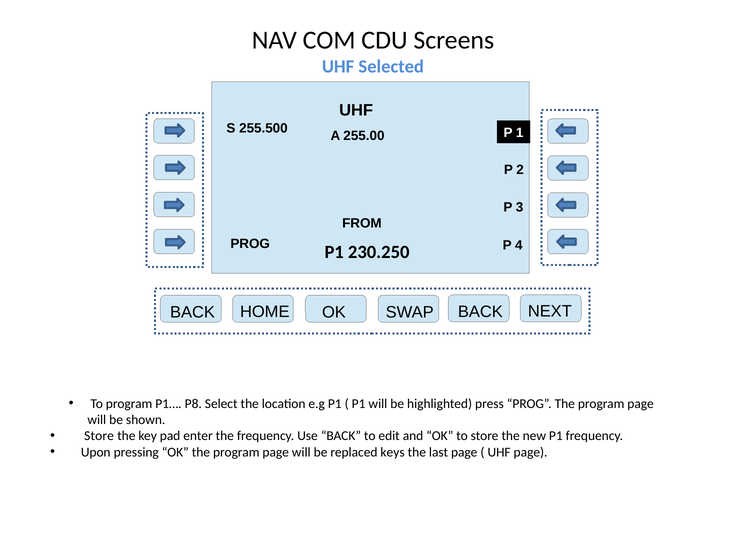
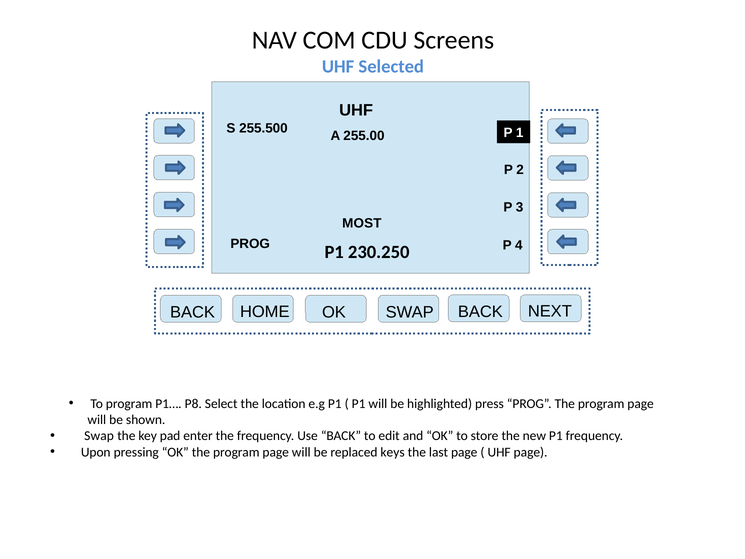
FROM: FROM -> MOST (362, 223)
Store: Store -> Swap (99, 436)
